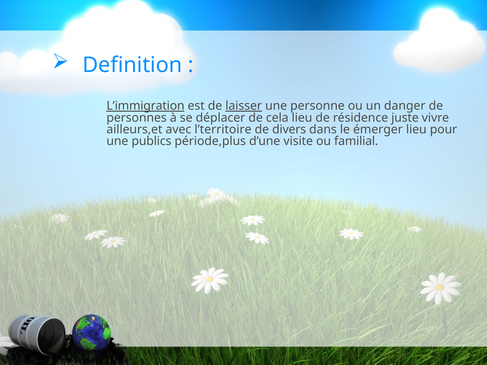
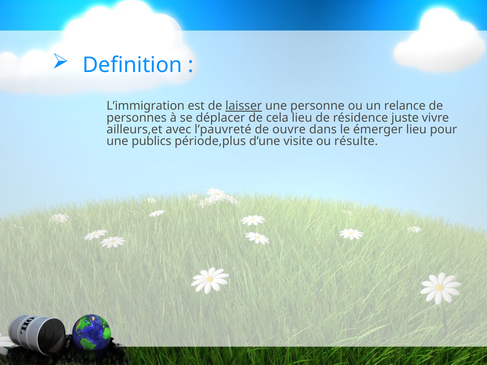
L’immigration underline: present -> none (146, 106)
danger: danger -> relance (405, 106)
l’territoire: l’territoire -> l’pauvreté (223, 129)
divers: divers -> ouvre (289, 129)
familial: familial -> résulte (356, 141)
